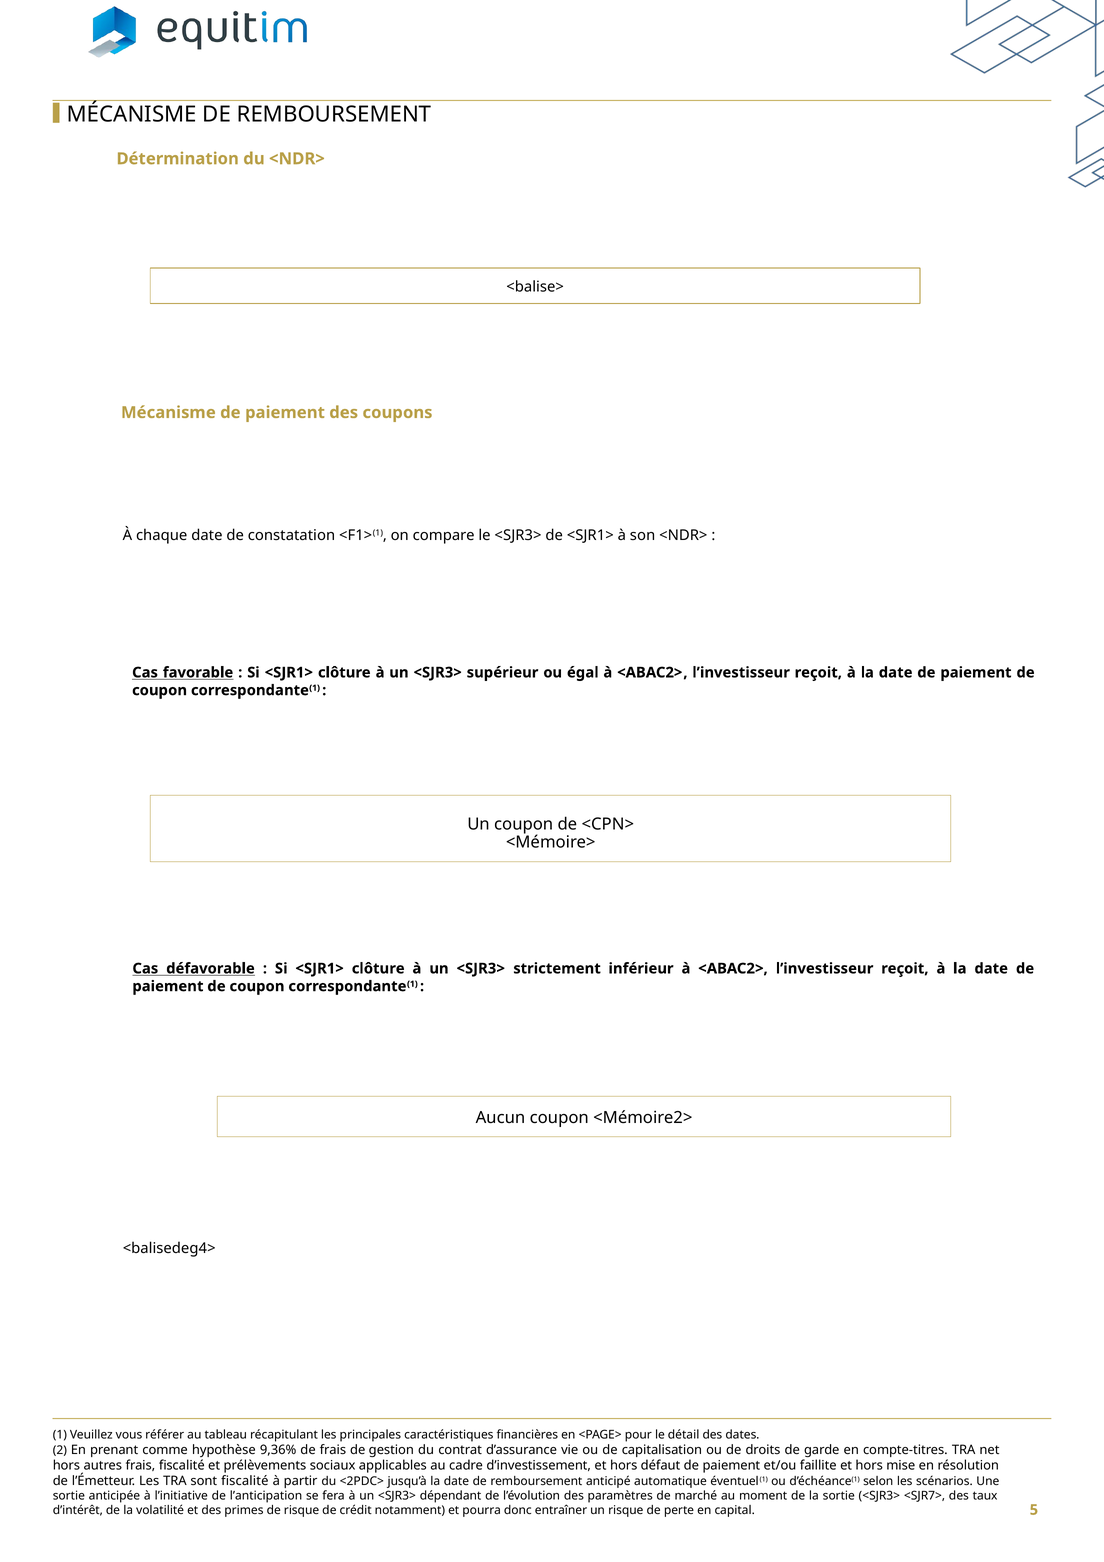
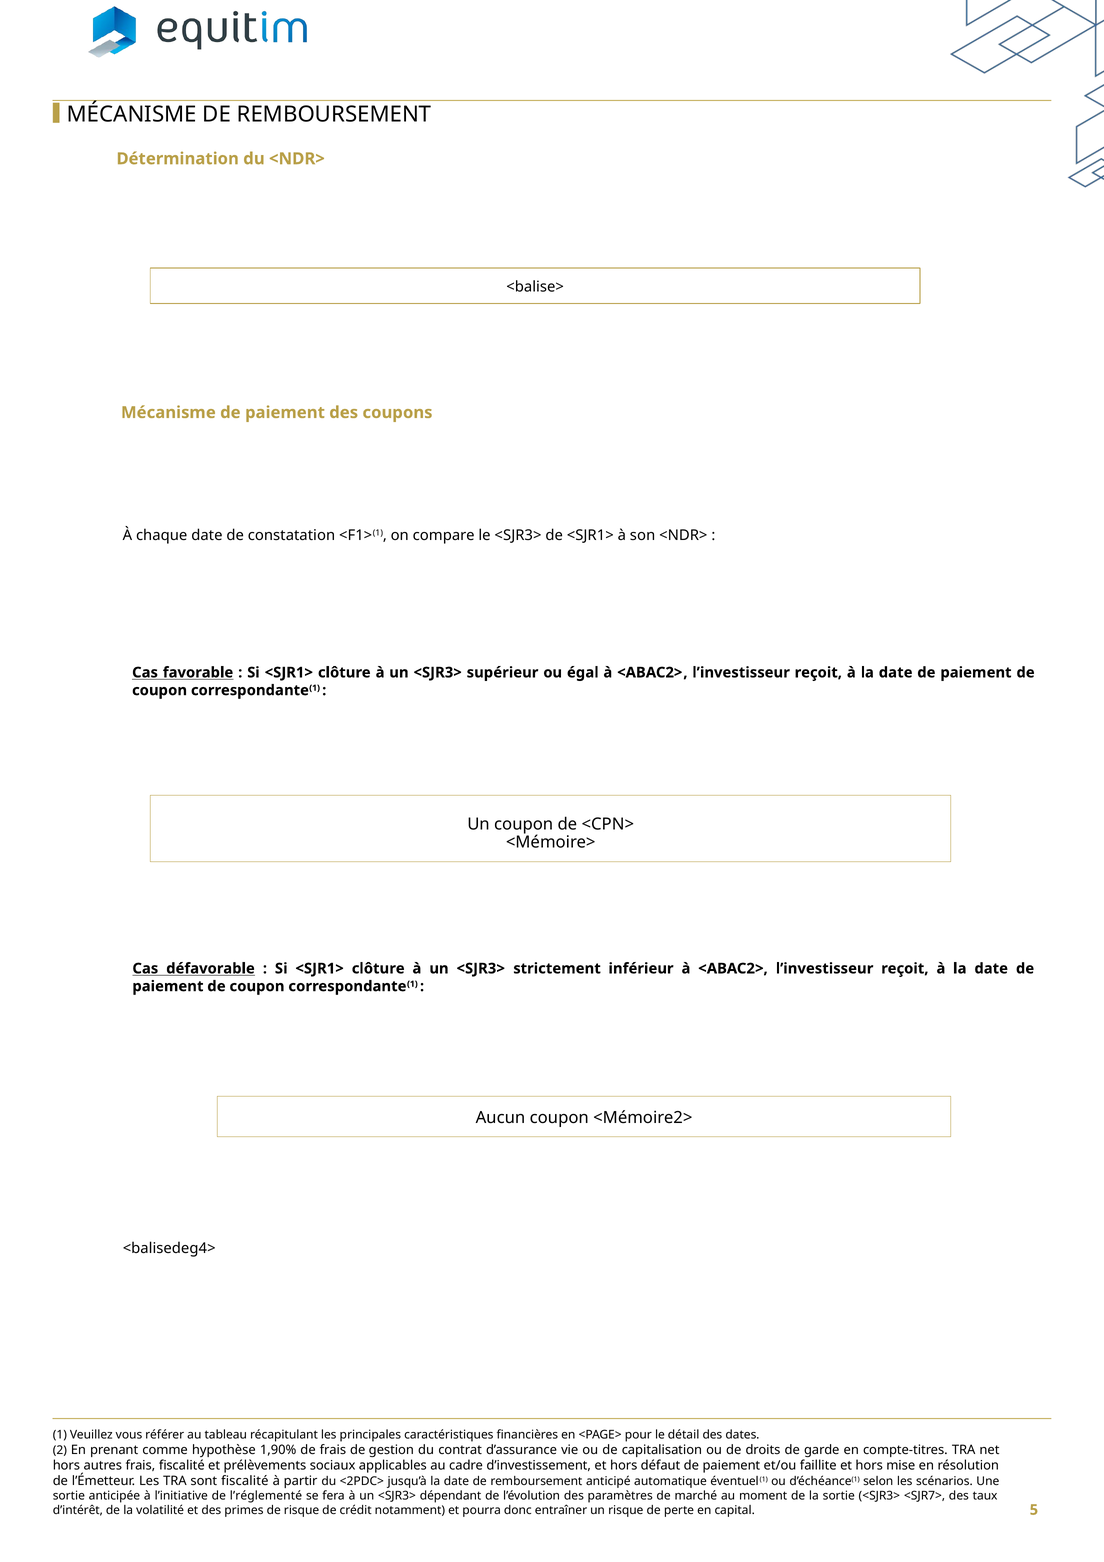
9,36%: 9,36% -> 1,90% (278, 1449)
l’anticipation: l’anticipation -> l’réglementé (266, 1495)
